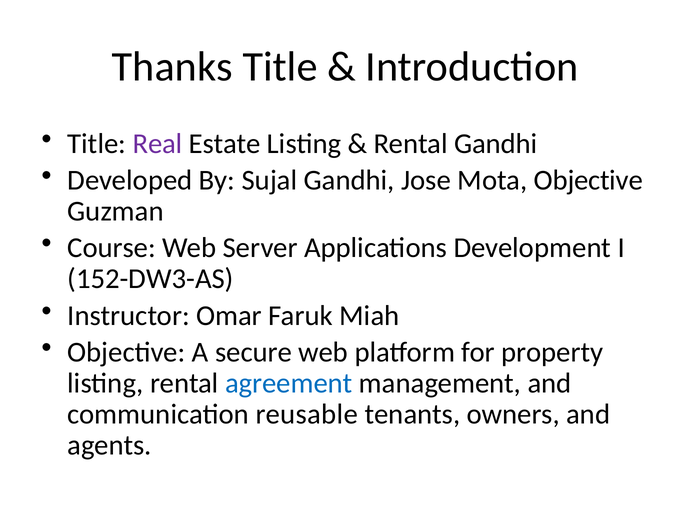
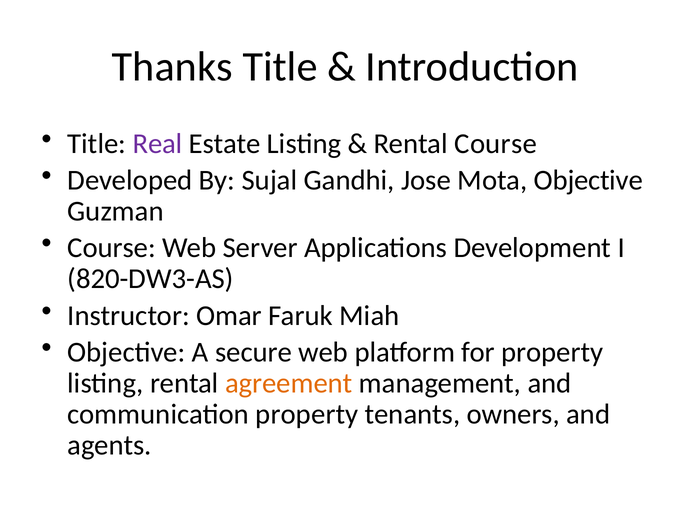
Rental Gandhi: Gandhi -> Course (496, 144)
152-DW3-AS: 152-DW3-AS -> 820-DW3-AS (150, 279)
agreement colour: blue -> orange (289, 383)
communication reusable: reusable -> property (307, 415)
